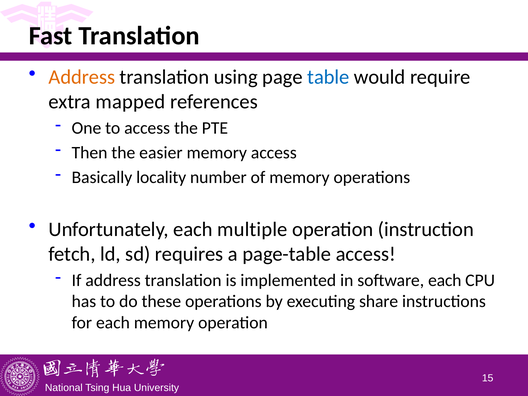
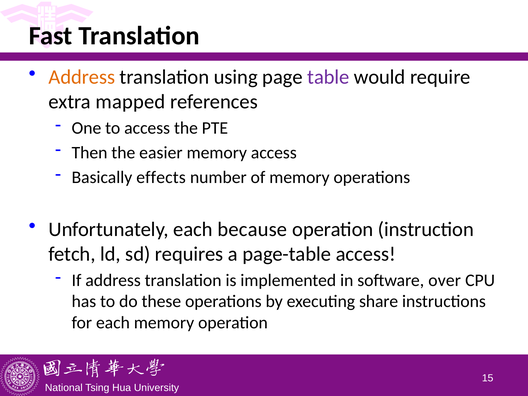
table colour: blue -> purple (328, 77)
locality: locality -> effects (161, 177)
multiple: multiple -> because (252, 229)
software each: each -> over (445, 280)
